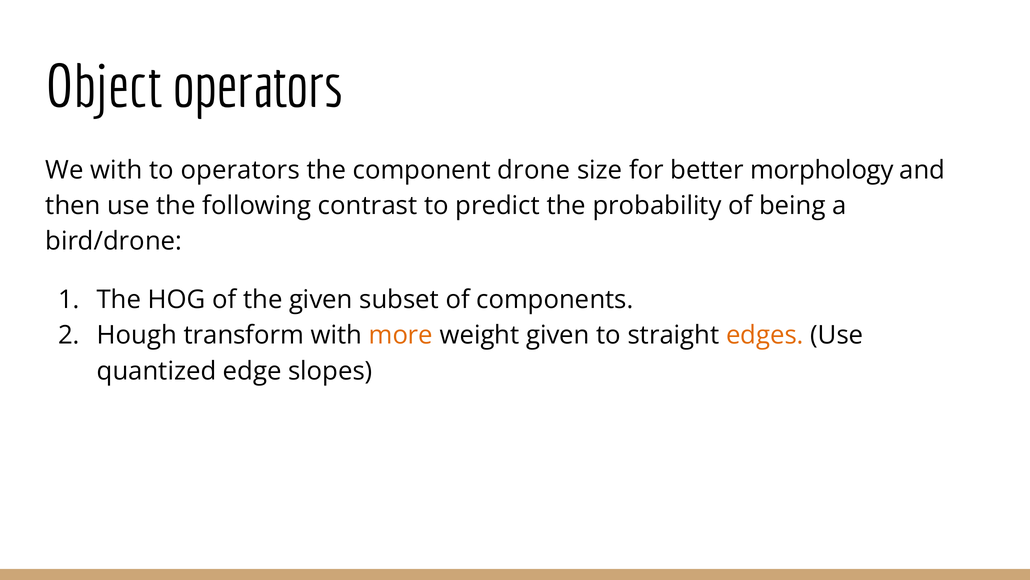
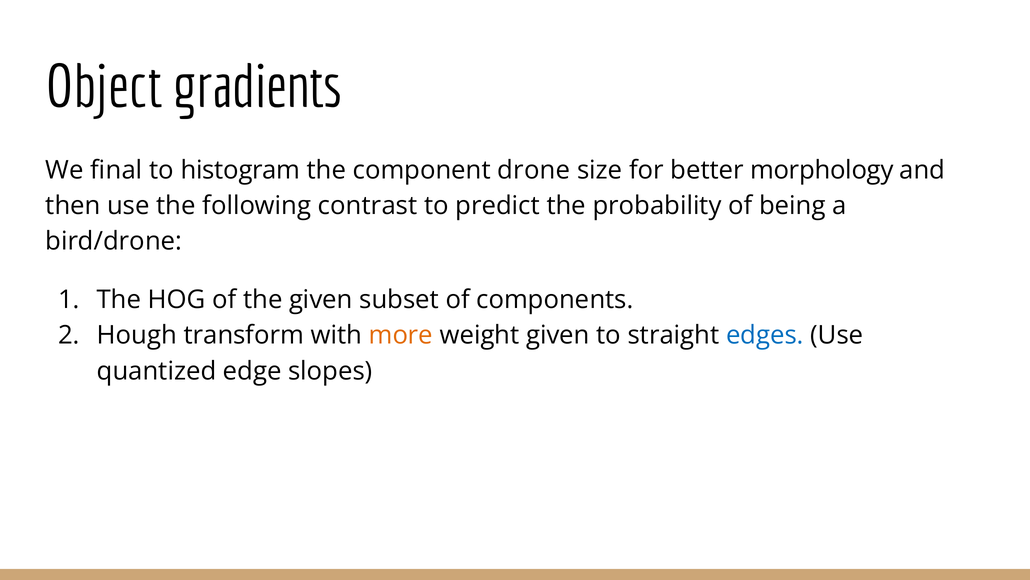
Object operators: operators -> gradients (258, 87)
We with: with -> final (116, 170)
to operators: operators -> histogram (240, 170)
edges colour: orange -> blue (765, 335)
